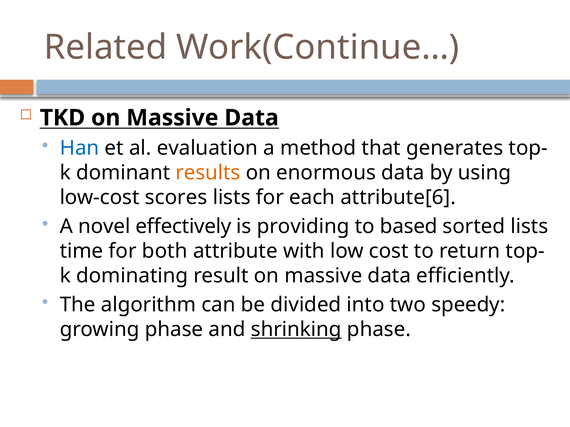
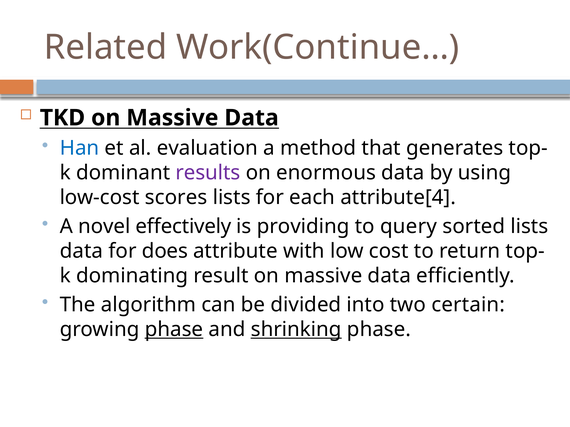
results colour: orange -> purple (208, 173)
attribute[6: attribute[6 -> attribute[4 (398, 198)
based: based -> query (409, 227)
time: time -> data (81, 251)
both: both -> does (165, 251)
speedy: speedy -> certain (468, 305)
phase underline: none -> present (174, 330)
